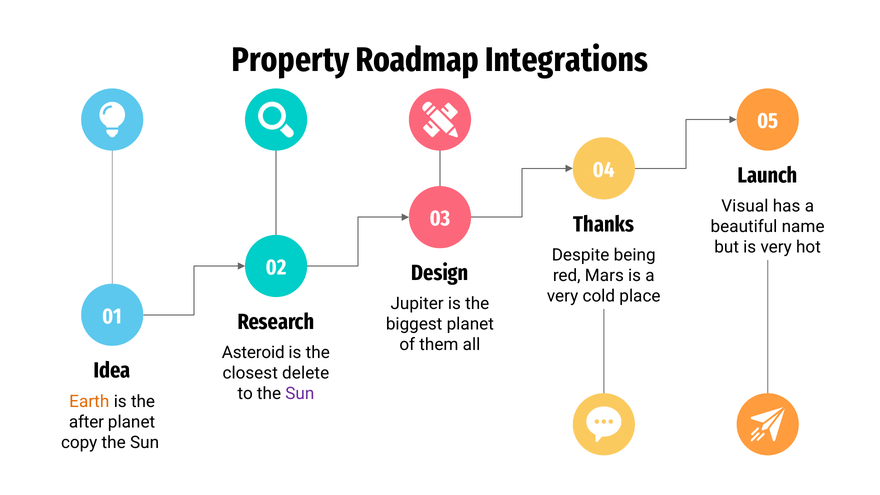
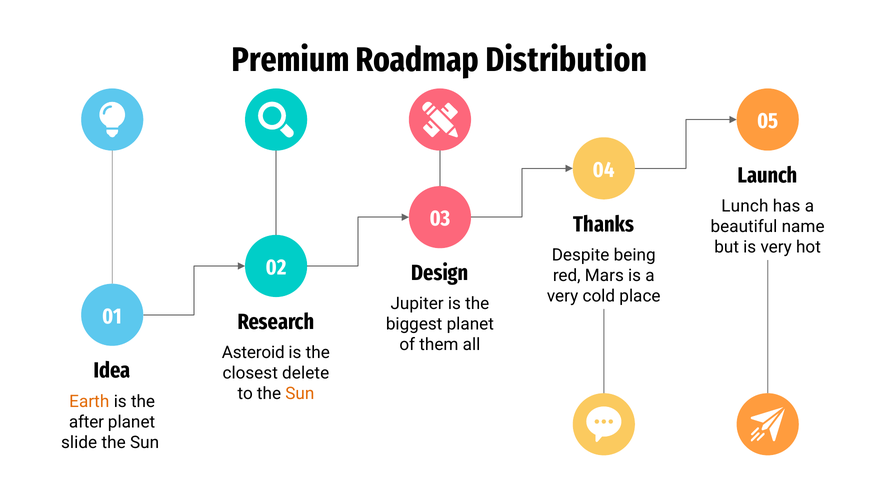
Property: Property -> Premium (291, 60)
Integrations: Integrations -> Distribution (567, 60)
Visual: Visual -> Lunch (745, 206)
Sun colour: purple -> orange (300, 394)
copy: copy -> slide (79, 442)
